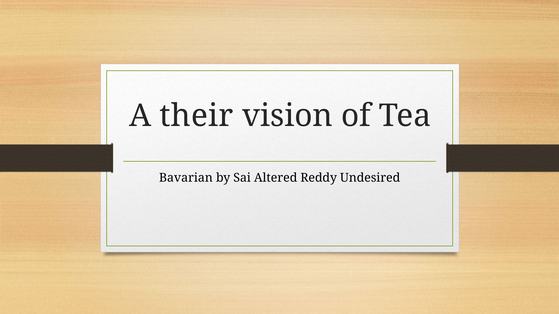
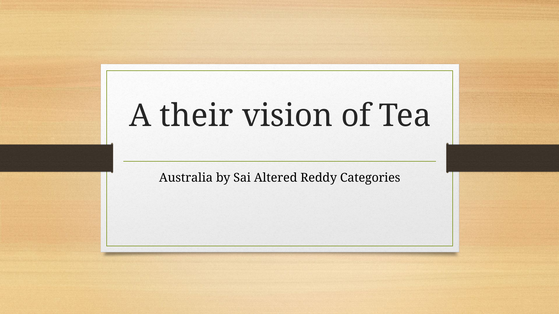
Bavarian: Bavarian -> Australia (186, 178)
Undesired: Undesired -> Categories (370, 178)
